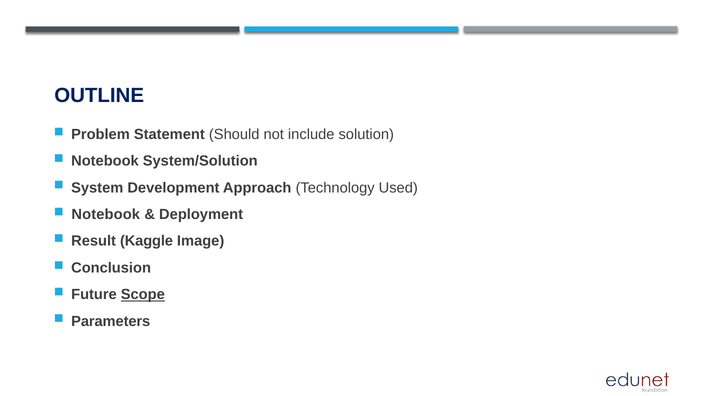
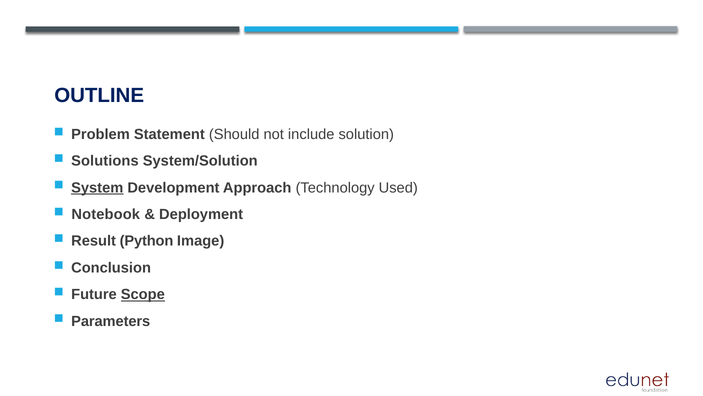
Notebook: Notebook -> Solutions (105, 161)
System underline: none -> present (97, 188)
Kaggle: Kaggle -> Python (147, 241)
